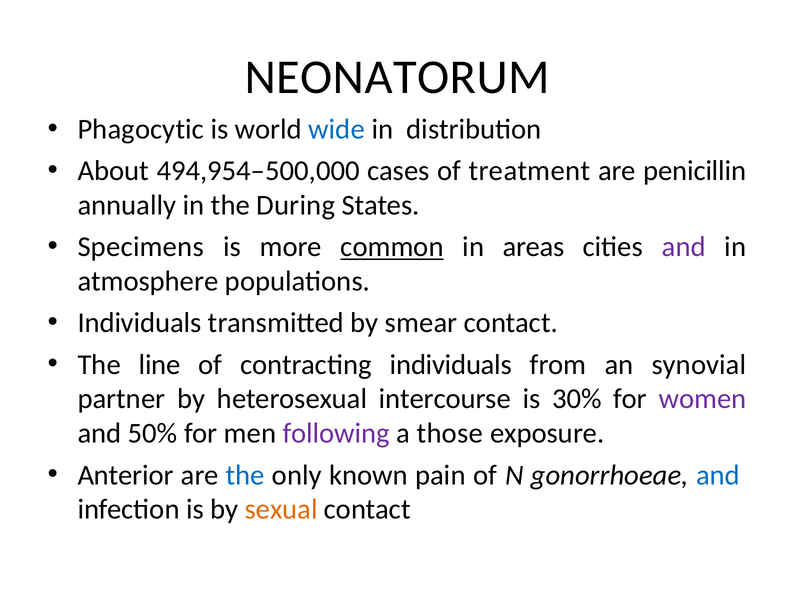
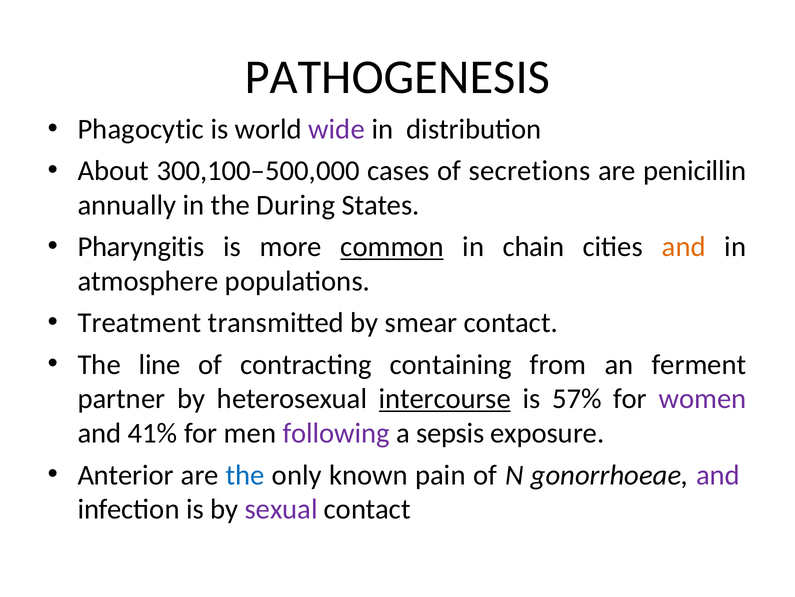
NEONATORUM: NEONATORUM -> PATHOGENESIS (397, 77)
wide colour: blue -> purple (337, 129)
494,954–500,000: 494,954–500,000 -> 300,100–500,000 (258, 171)
treatment: treatment -> secretions (530, 171)
Specimens: Specimens -> Pharyngitis (141, 247)
areas: areas -> chain (534, 247)
and colour: purple -> orange (684, 247)
Individuals: Individuals -> Treatment (139, 323)
contracting individuals: individuals -> containing (451, 364)
synovial: synovial -> ferment (699, 364)
intercourse underline: none -> present (445, 399)
30%: 30% -> 57% (577, 399)
50%: 50% -> 41% (153, 433)
those: those -> sepsis (450, 433)
and colour: blue -> purple (718, 474)
sexual colour: orange -> purple (281, 509)
